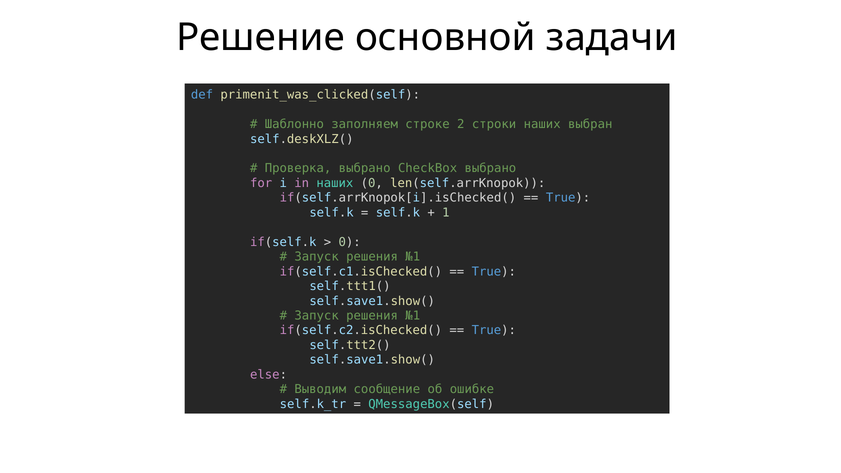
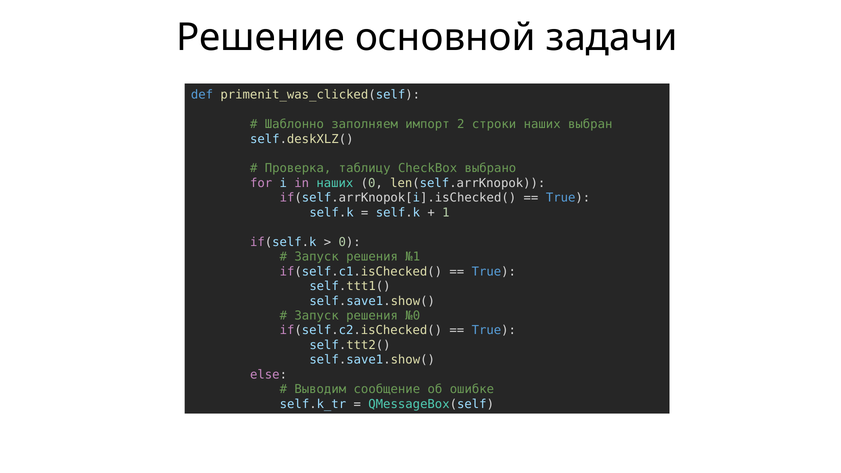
строке: строке -> импорт (427, 124)
Проверка выбрано: выбрано -> таблицу (365, 168)
№1: №1 -> №0 (413, 316)
